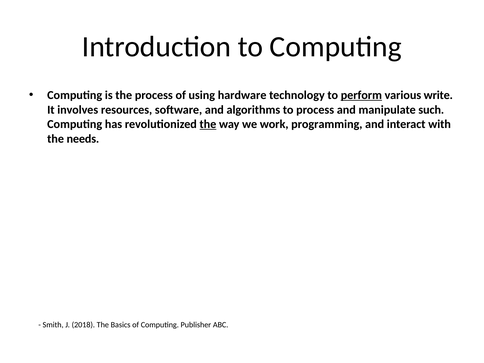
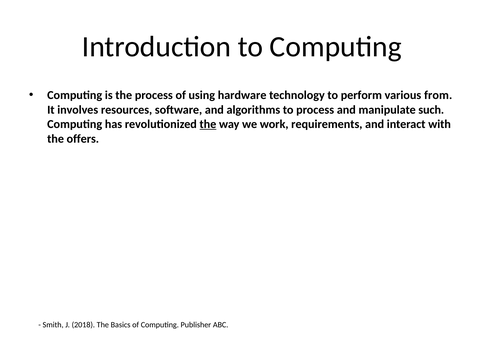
perform underline: present -> none (361, 95)
write: write -> from (438, 95)
programming: programming -> requirements (327, 124)
needs: needs -> offers (83, 139)
